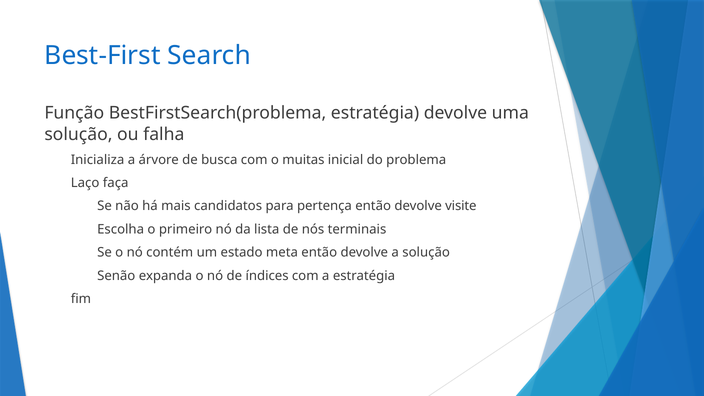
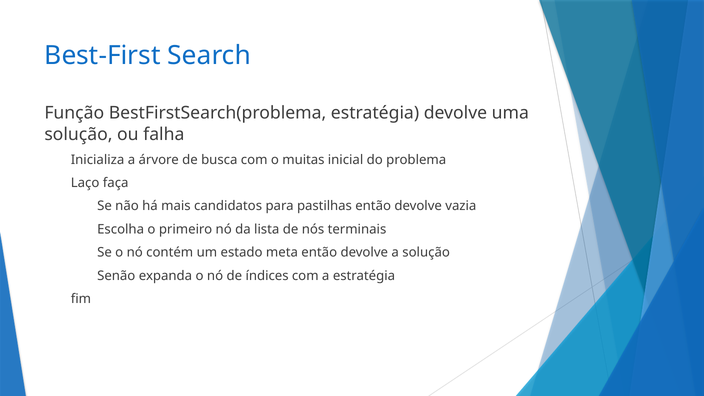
pertença: pertença -> pastilhas (324, 206)
visite: visite -> vazia (461, 206)
